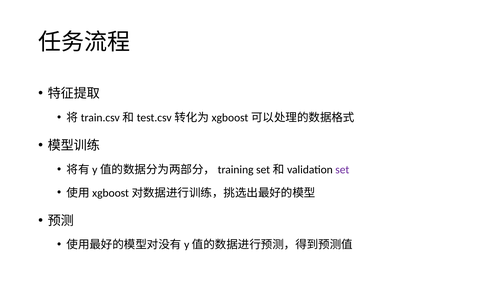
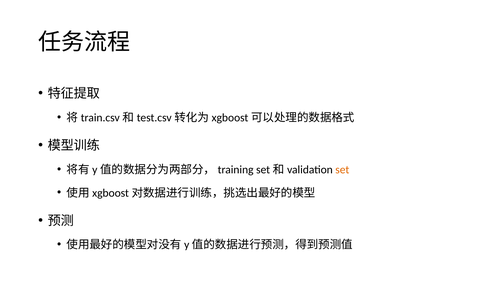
set colour: purple -> orange (342, 170)
